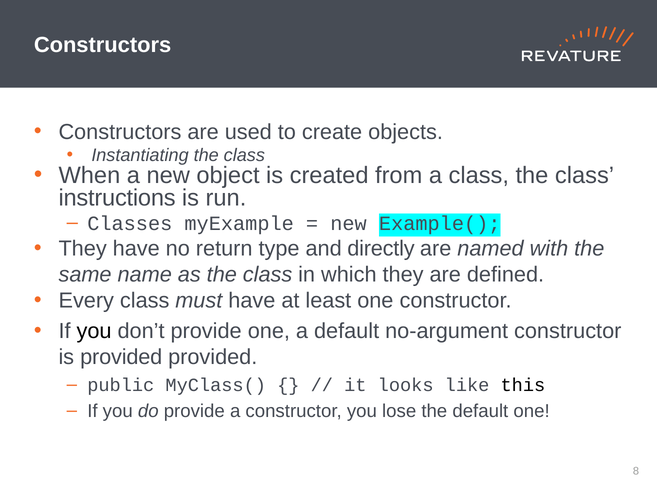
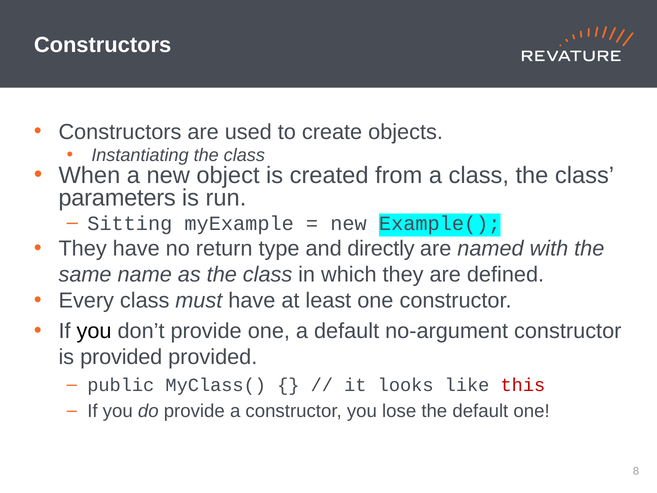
instructions: instructions -> parameters (117, 198)
Classes: Classes -> Sitting (130, 223)
this colour: black -> red (523, 385)
